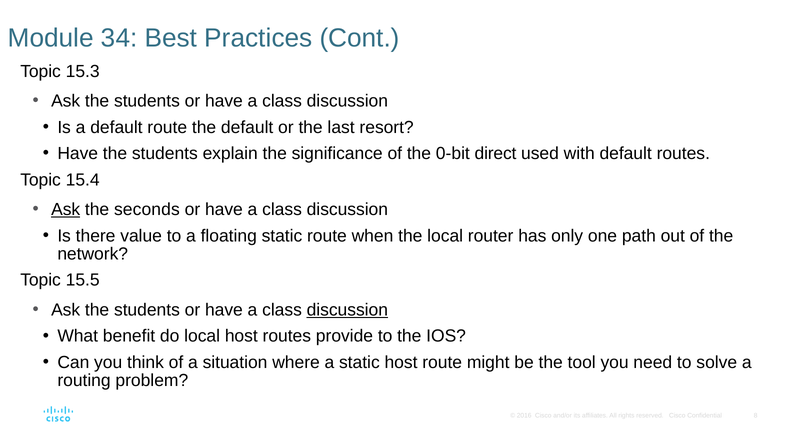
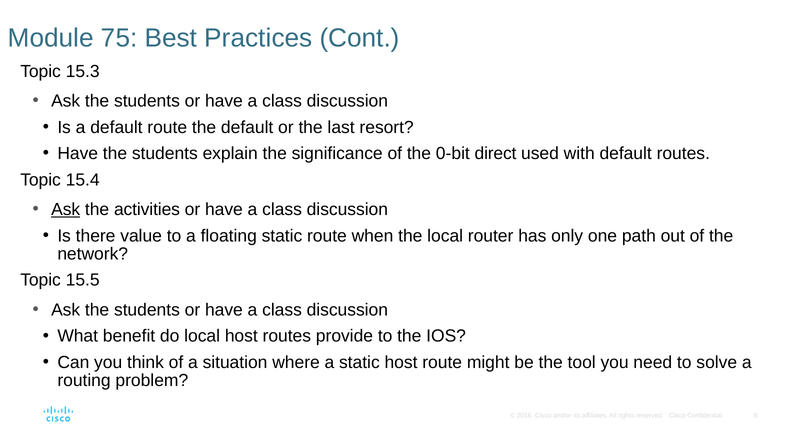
34: 34 -> 75 (119, 38)
seconds: seconds -> activities (147, 210)
discussion underline: present -> none (347, 310)
